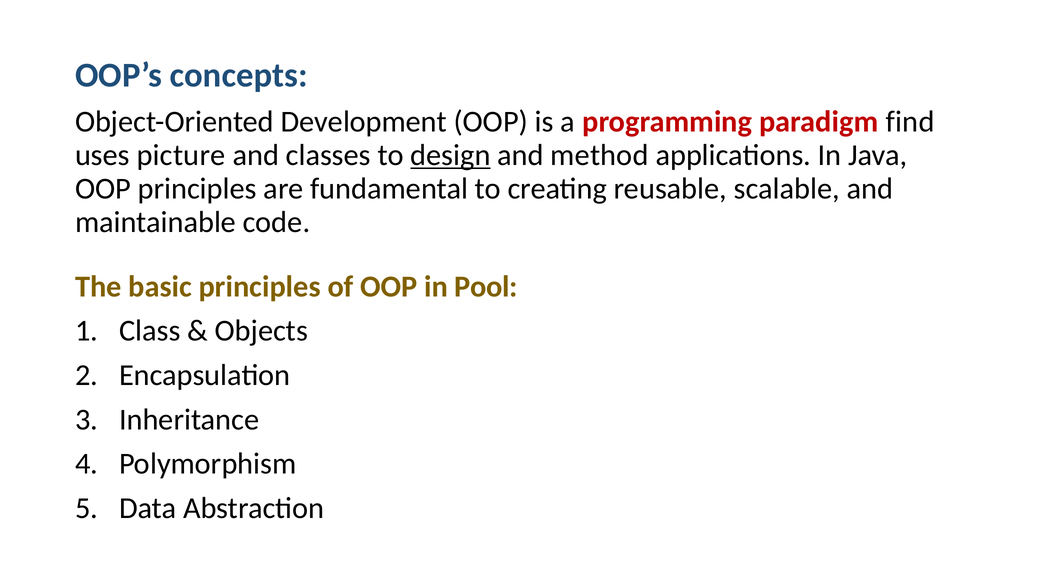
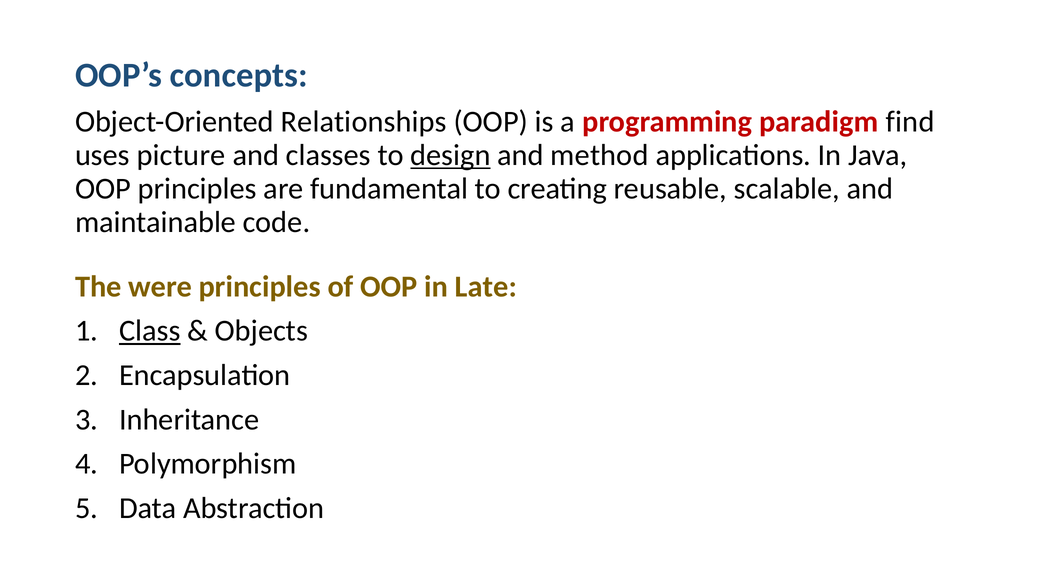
Development: Development -> Relationships (364, 122)
basic: basic -> were (160, 287)
Pool: Pool -> Late (486, 287)
Class underline: none -> present (150, 331)
